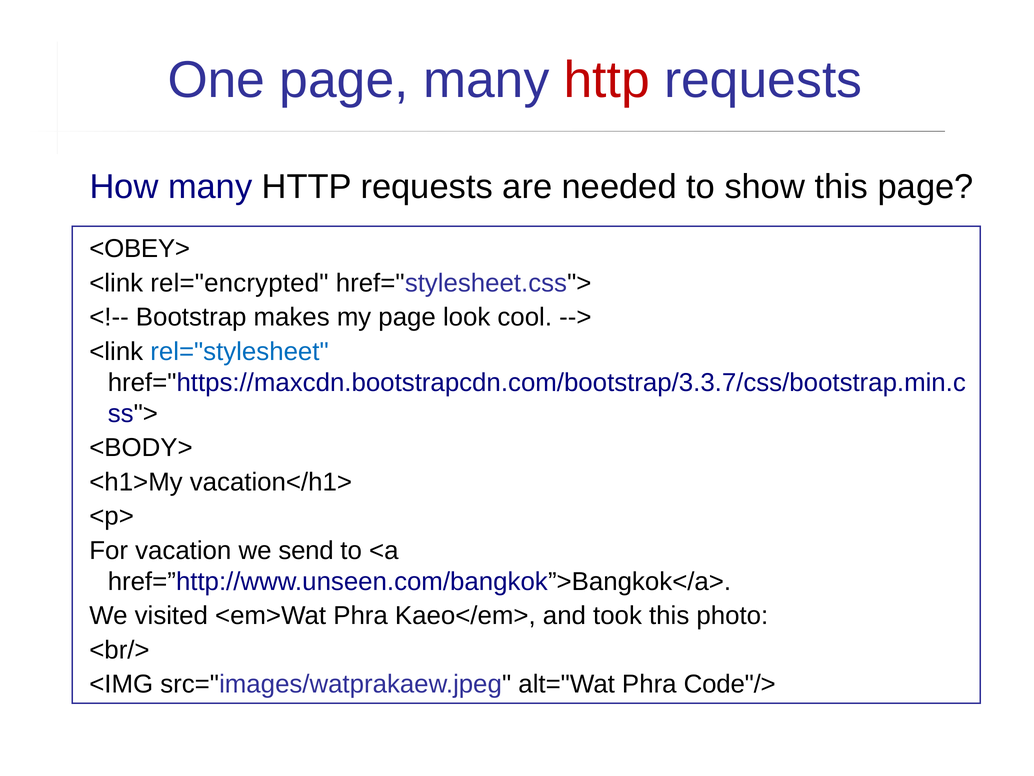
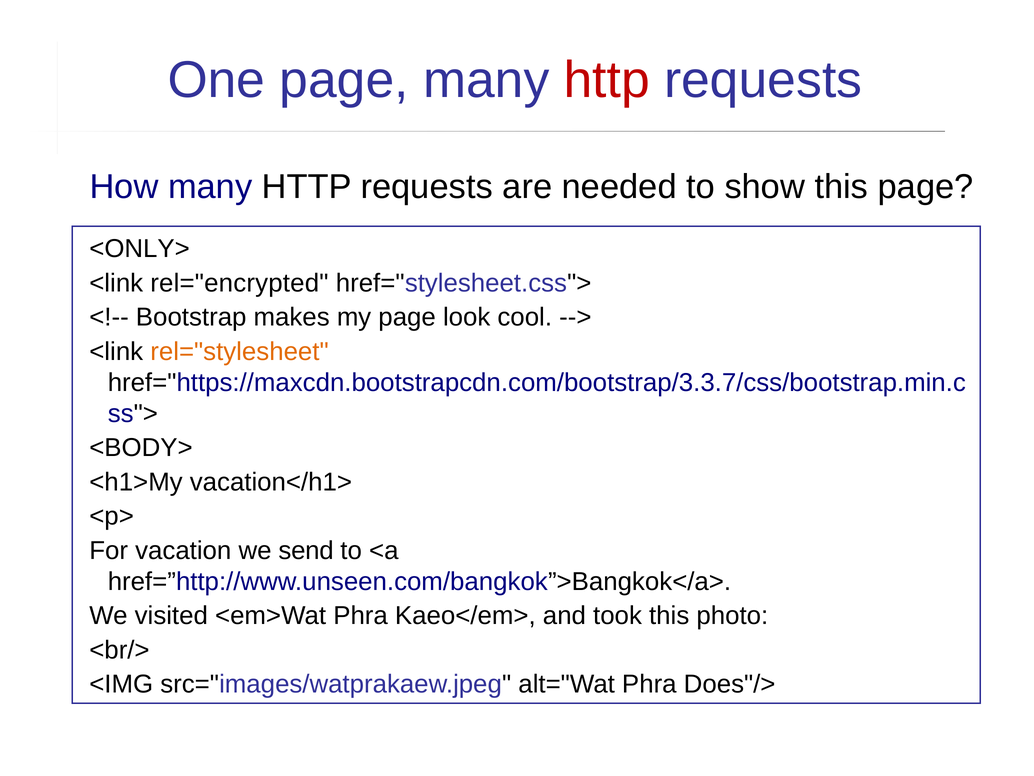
<OBEY>: <OBEY> -> <ONLY> (140, 249)
rel="stylesheet colour: blue -> orange (239, 351)
Code"/>: Code"/> -> Does"/> (730, 684)
